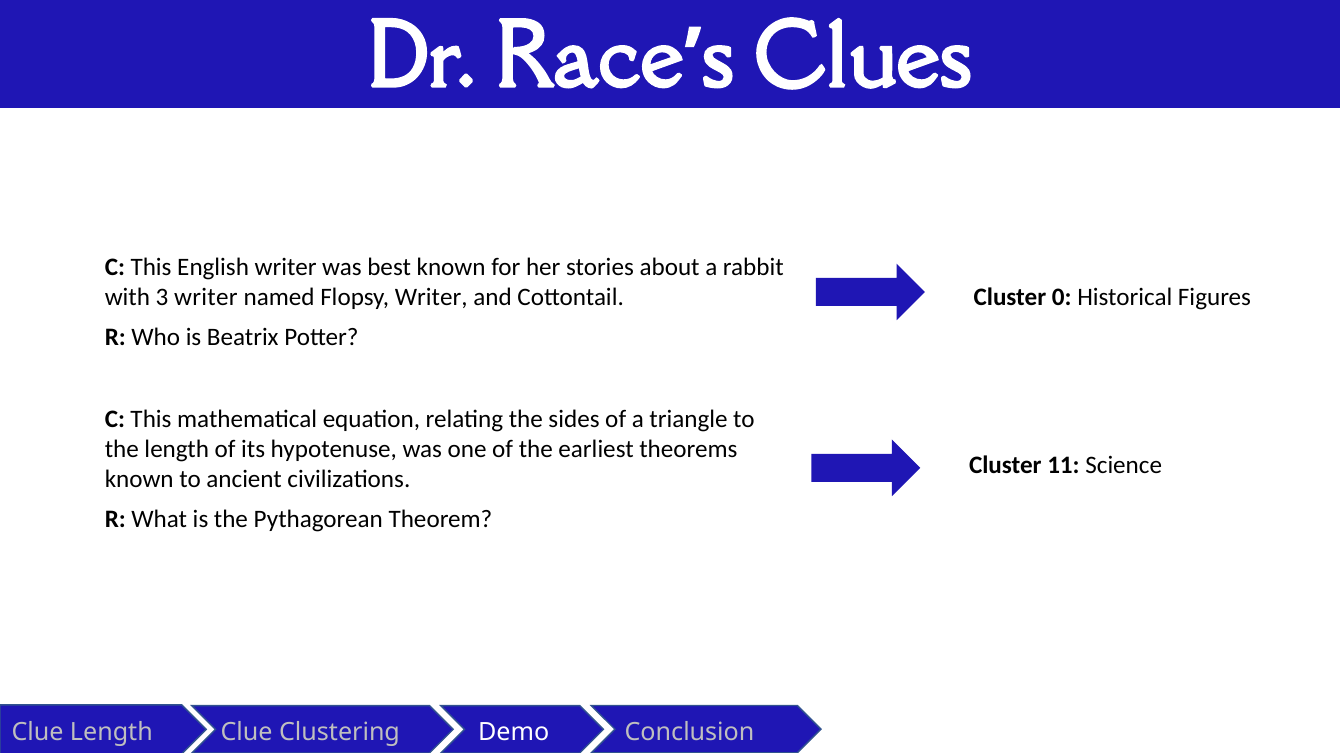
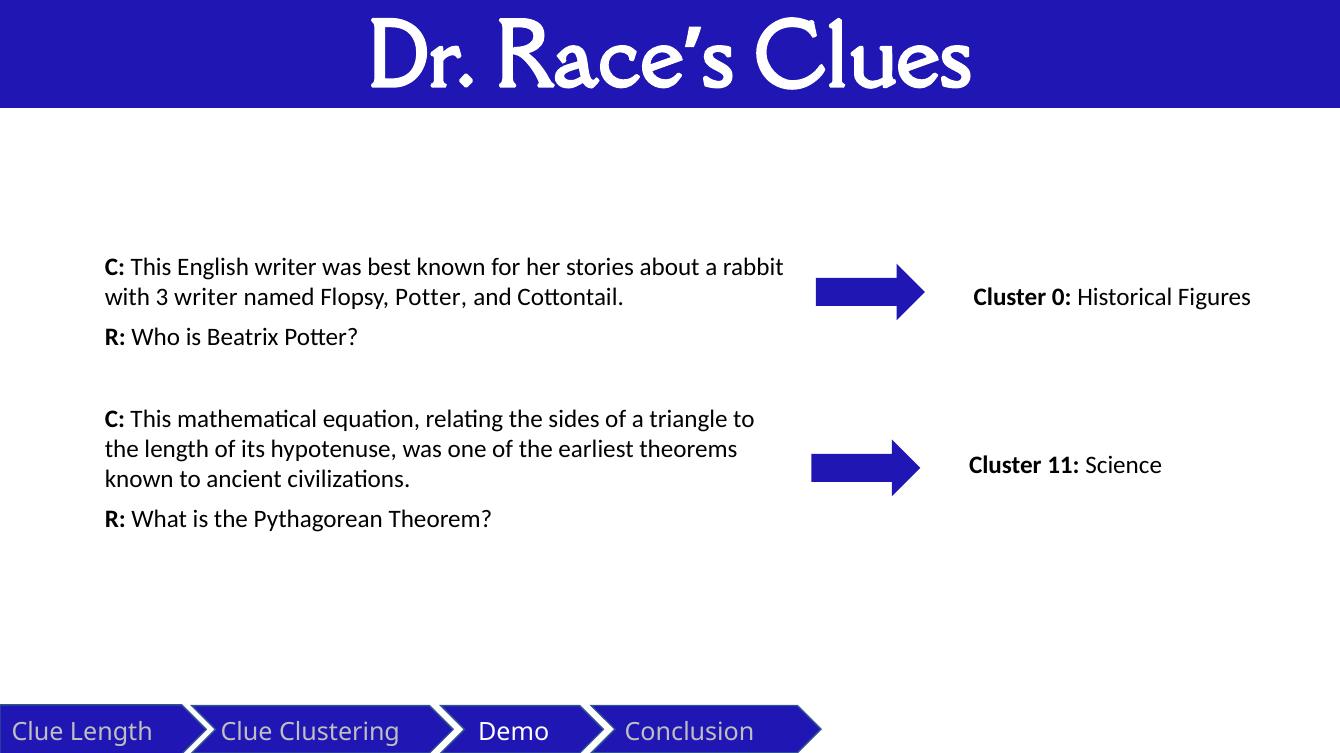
Flopsy Writer: Writer -> Potter (431, 298)
